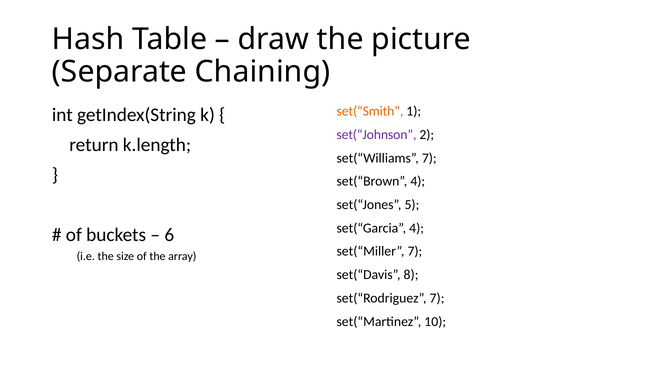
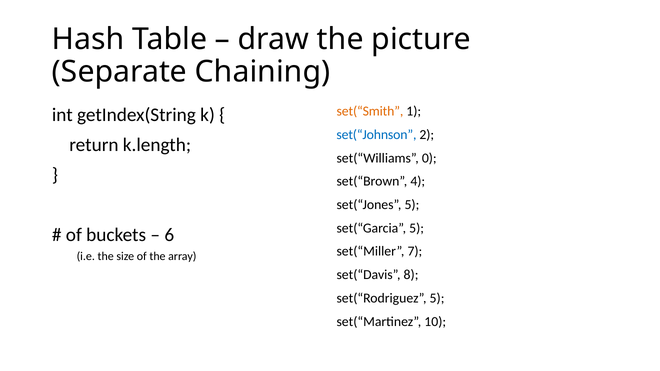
set(“Johnson colour: purple -> blue (376, 135)
set(“Williams 7: 7 -> 0 (429, 158)
set(“Garcia 4: 4 -> 5 (417, 228)
set(“Rodriguez 7: 7 -> 5 (437, 298)
